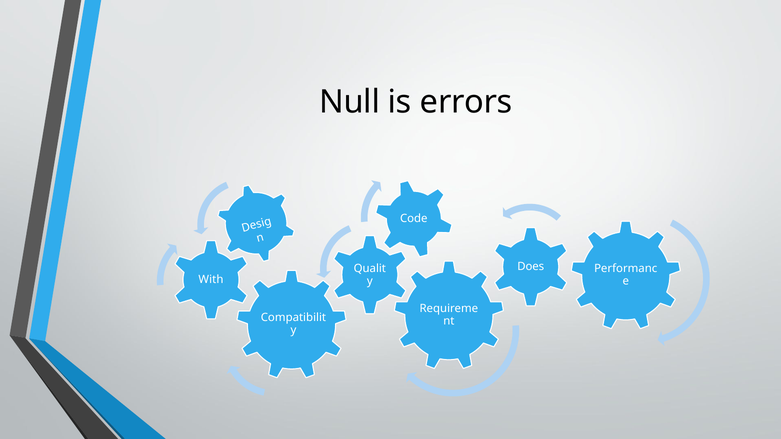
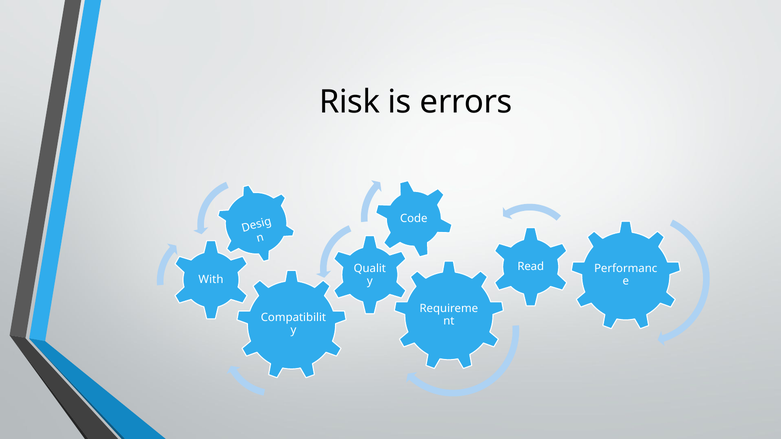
Null: Null -> Risk (350, 102)
Does: Does -> Read (531, 267)
